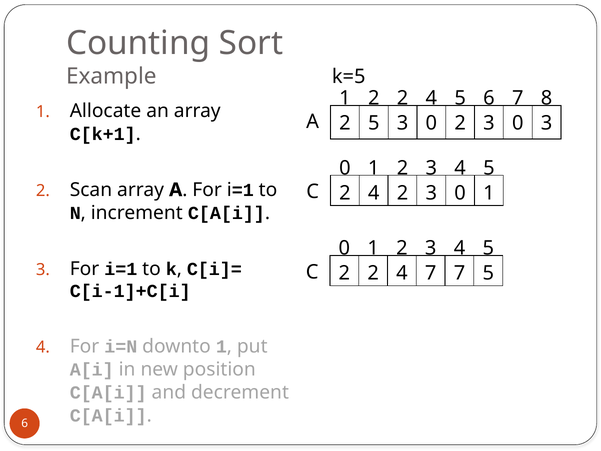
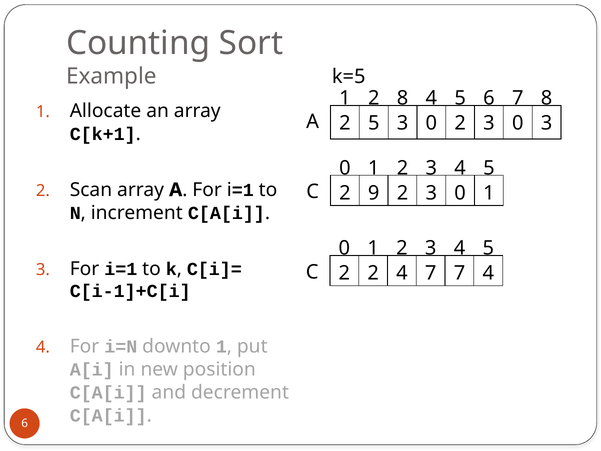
1 2 2: 2 -> 8 (403, 98)
4: 4 -> 9 (374, 193)
7 5: 5 -> 4 (488, 273)
